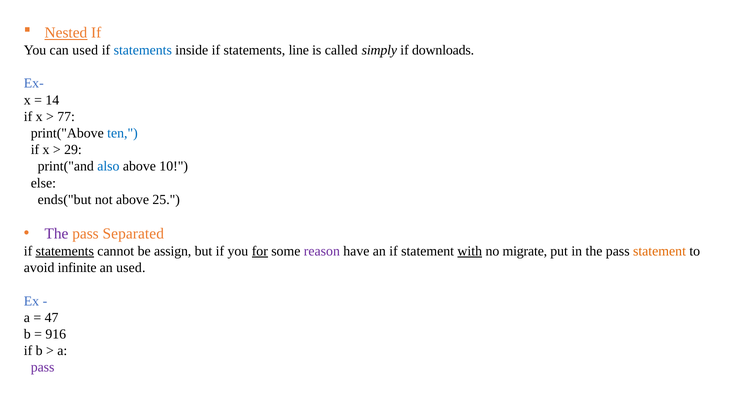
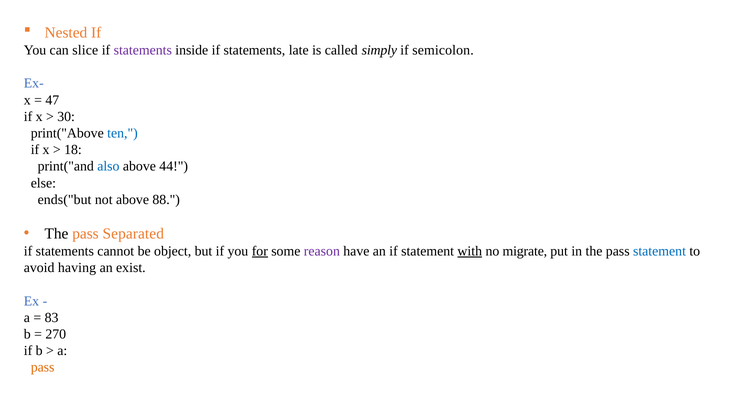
Nested underline: present -> none (66, 33)
can used: used -> slice (85, 50)
statements colour: blue -> purple (143, 50)
line: line -> late (299, 50)
downloads: downloads -> semicolon (443, 50)
14: 14 -> 47 (52, 100)
77: 77 -> 30 (66, 116)
29: 29 -> 18 (73, 150)
10: 10 -> 44 (174, 166)
25: 25 -> 88 (166, 199)
The colour: purple -> black (57, 234)
statements underline: present -> none (65, 251)
assign: assign -> object (173, 251)
statement colour: orange -> blue (659, 251)
infinite: infinite -> having (77, 268)
an used: used -> exist (131, 268)
47: 47 -> 83 (52, 317)
916: 916 -> 270 (56, 334)
pass colour: purple -> orange (43, 367)
